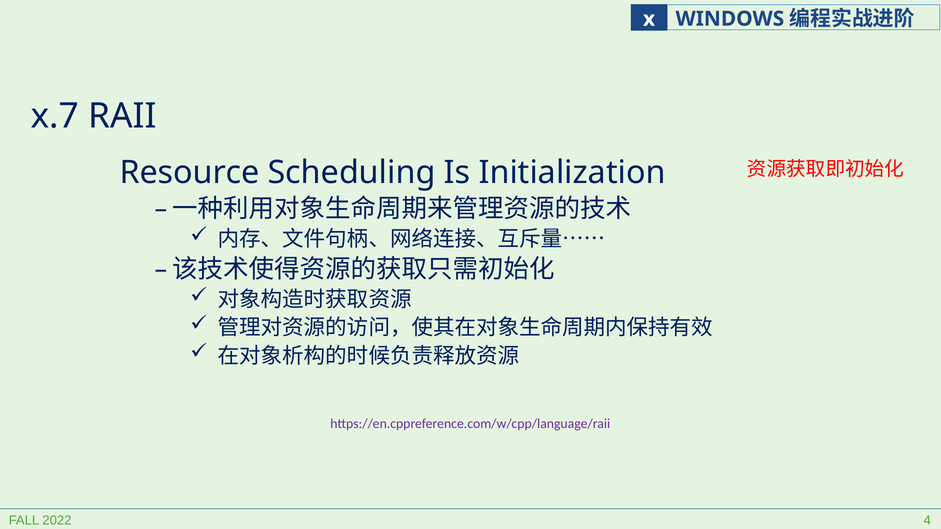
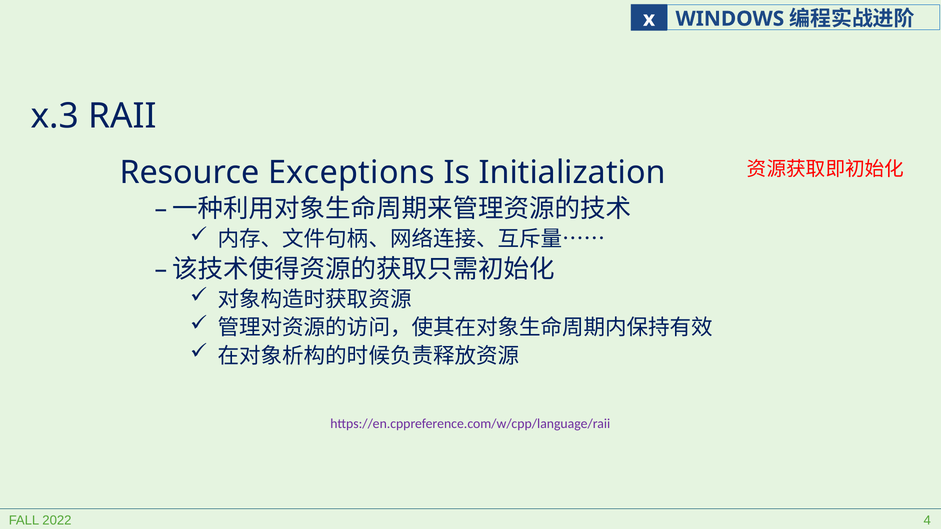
x.7: x.7 -> x.3 (55, 116)
Scheduling: Scheduling -> Exceptions (351, 173)
